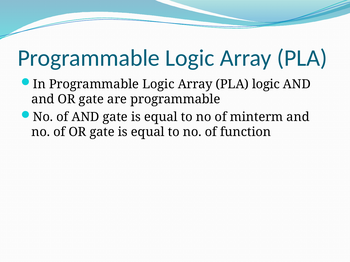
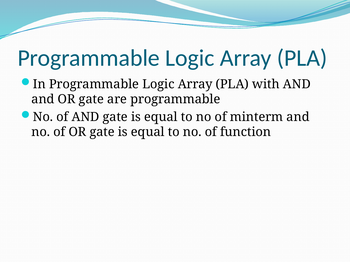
PLA logic: logic -> with (266, 84)
